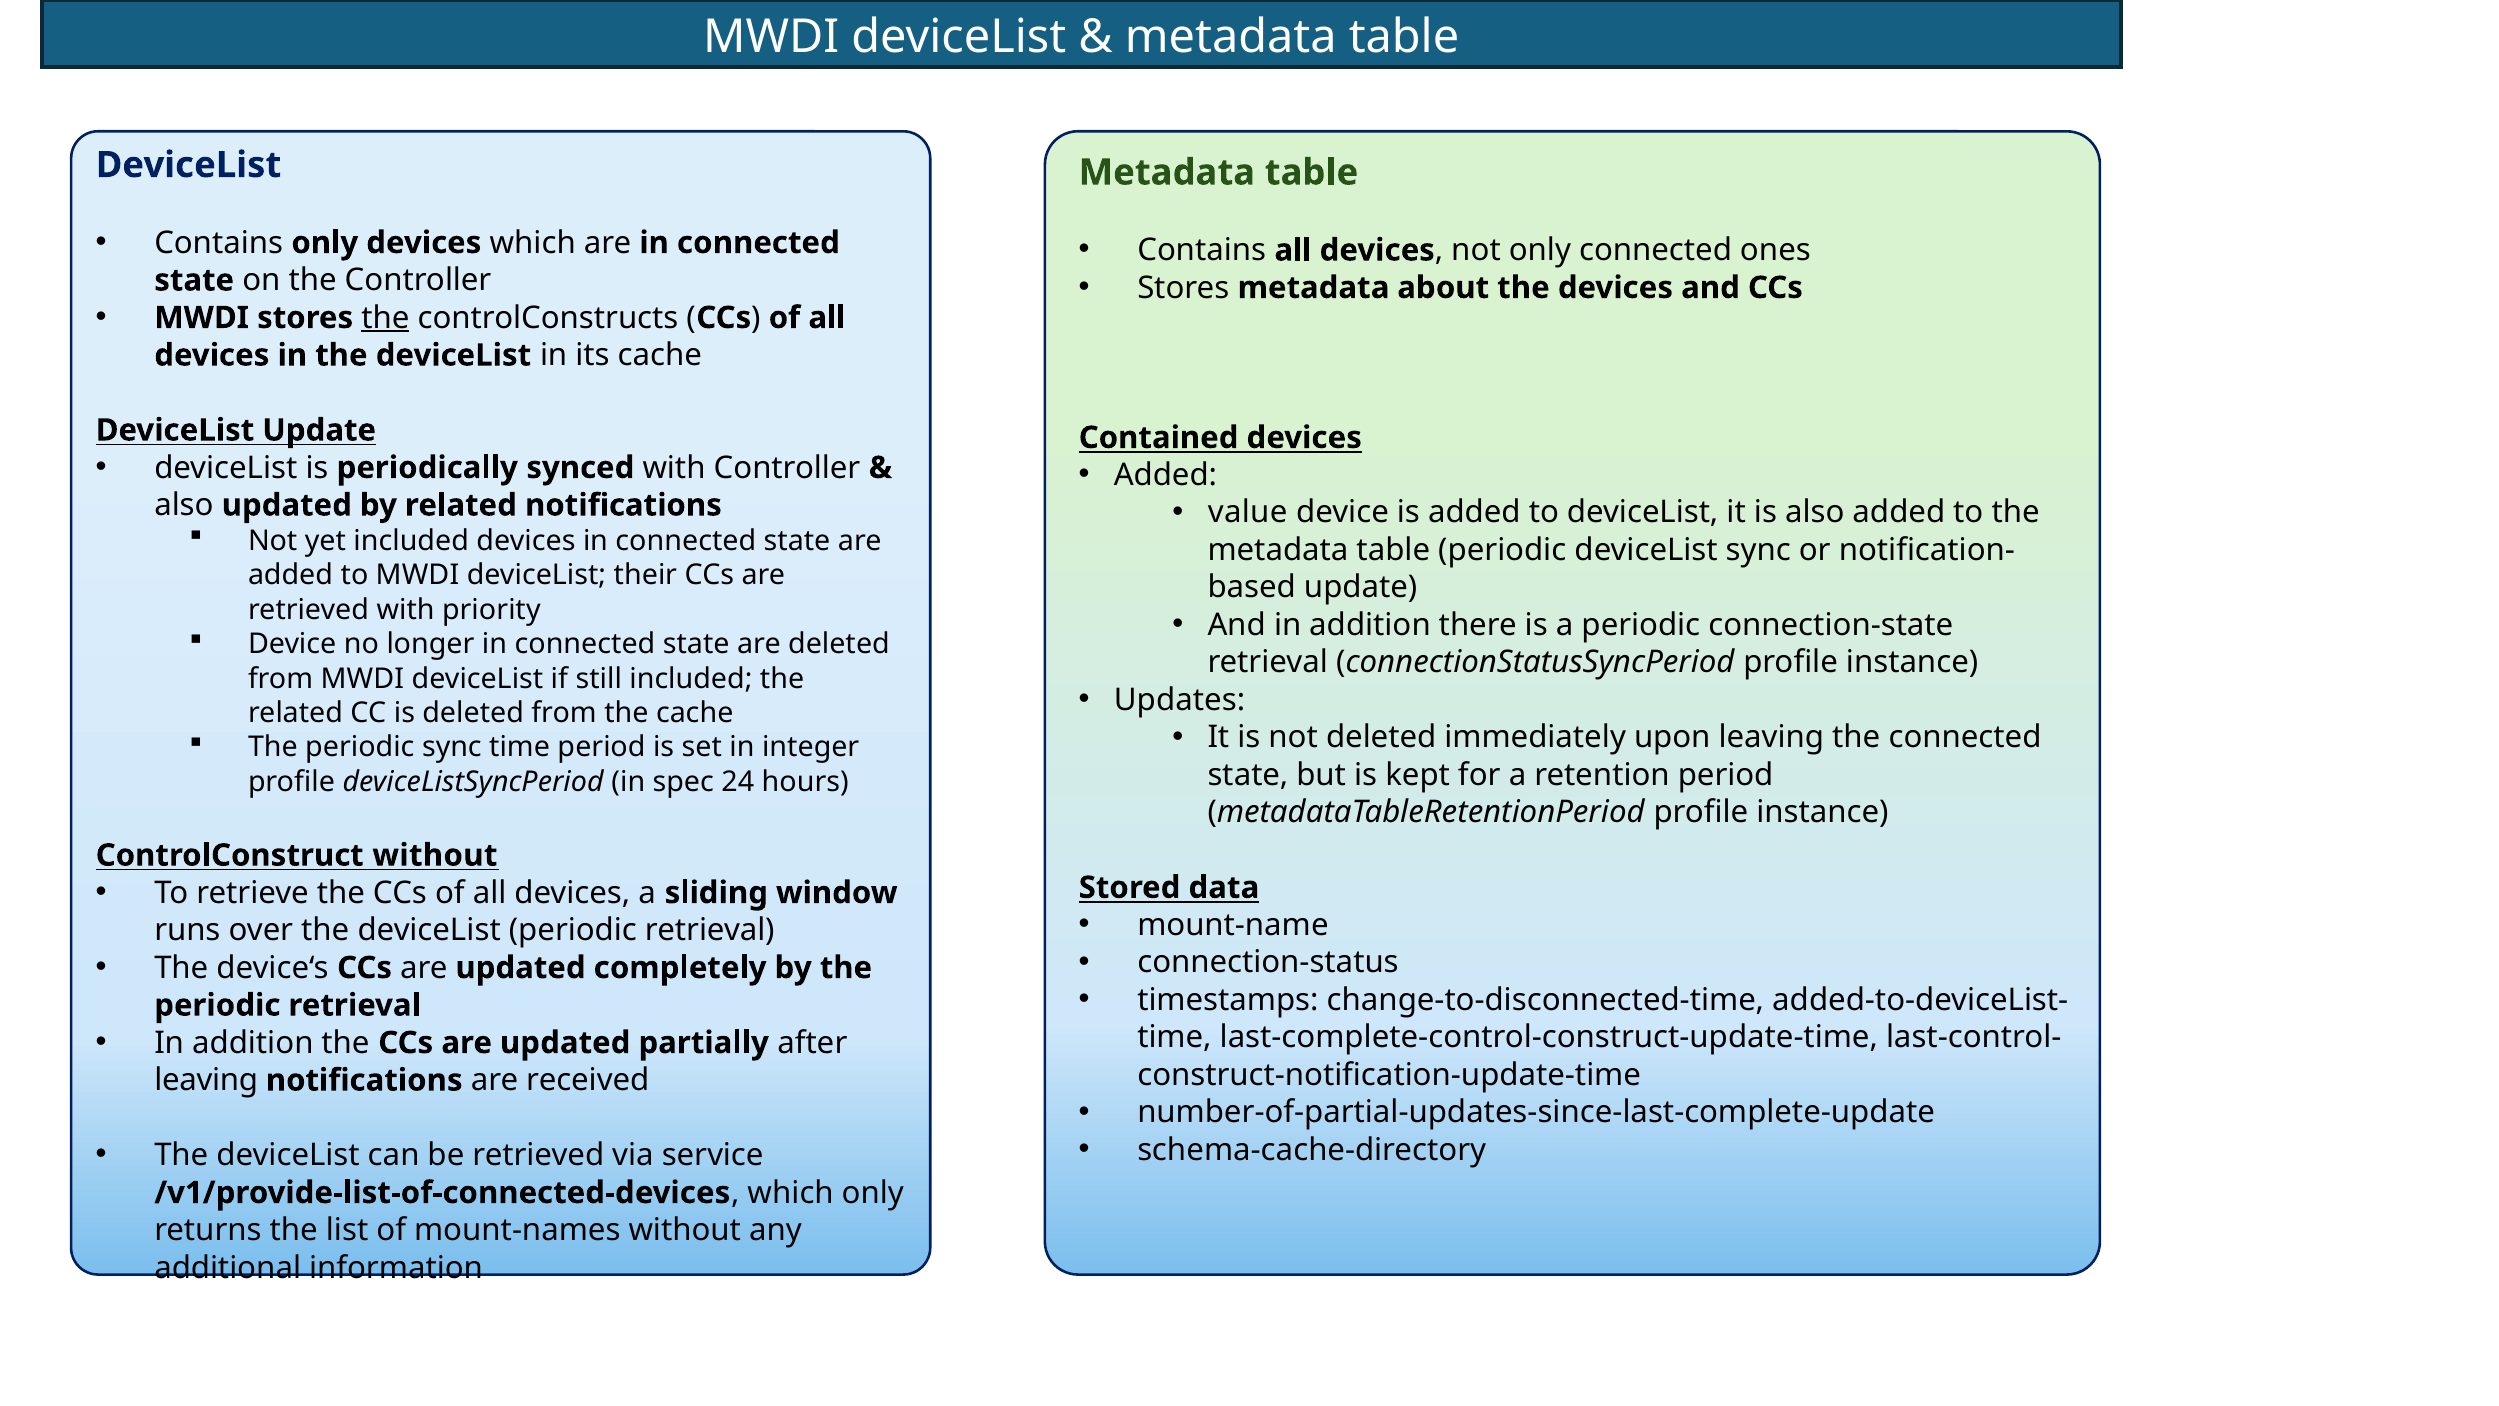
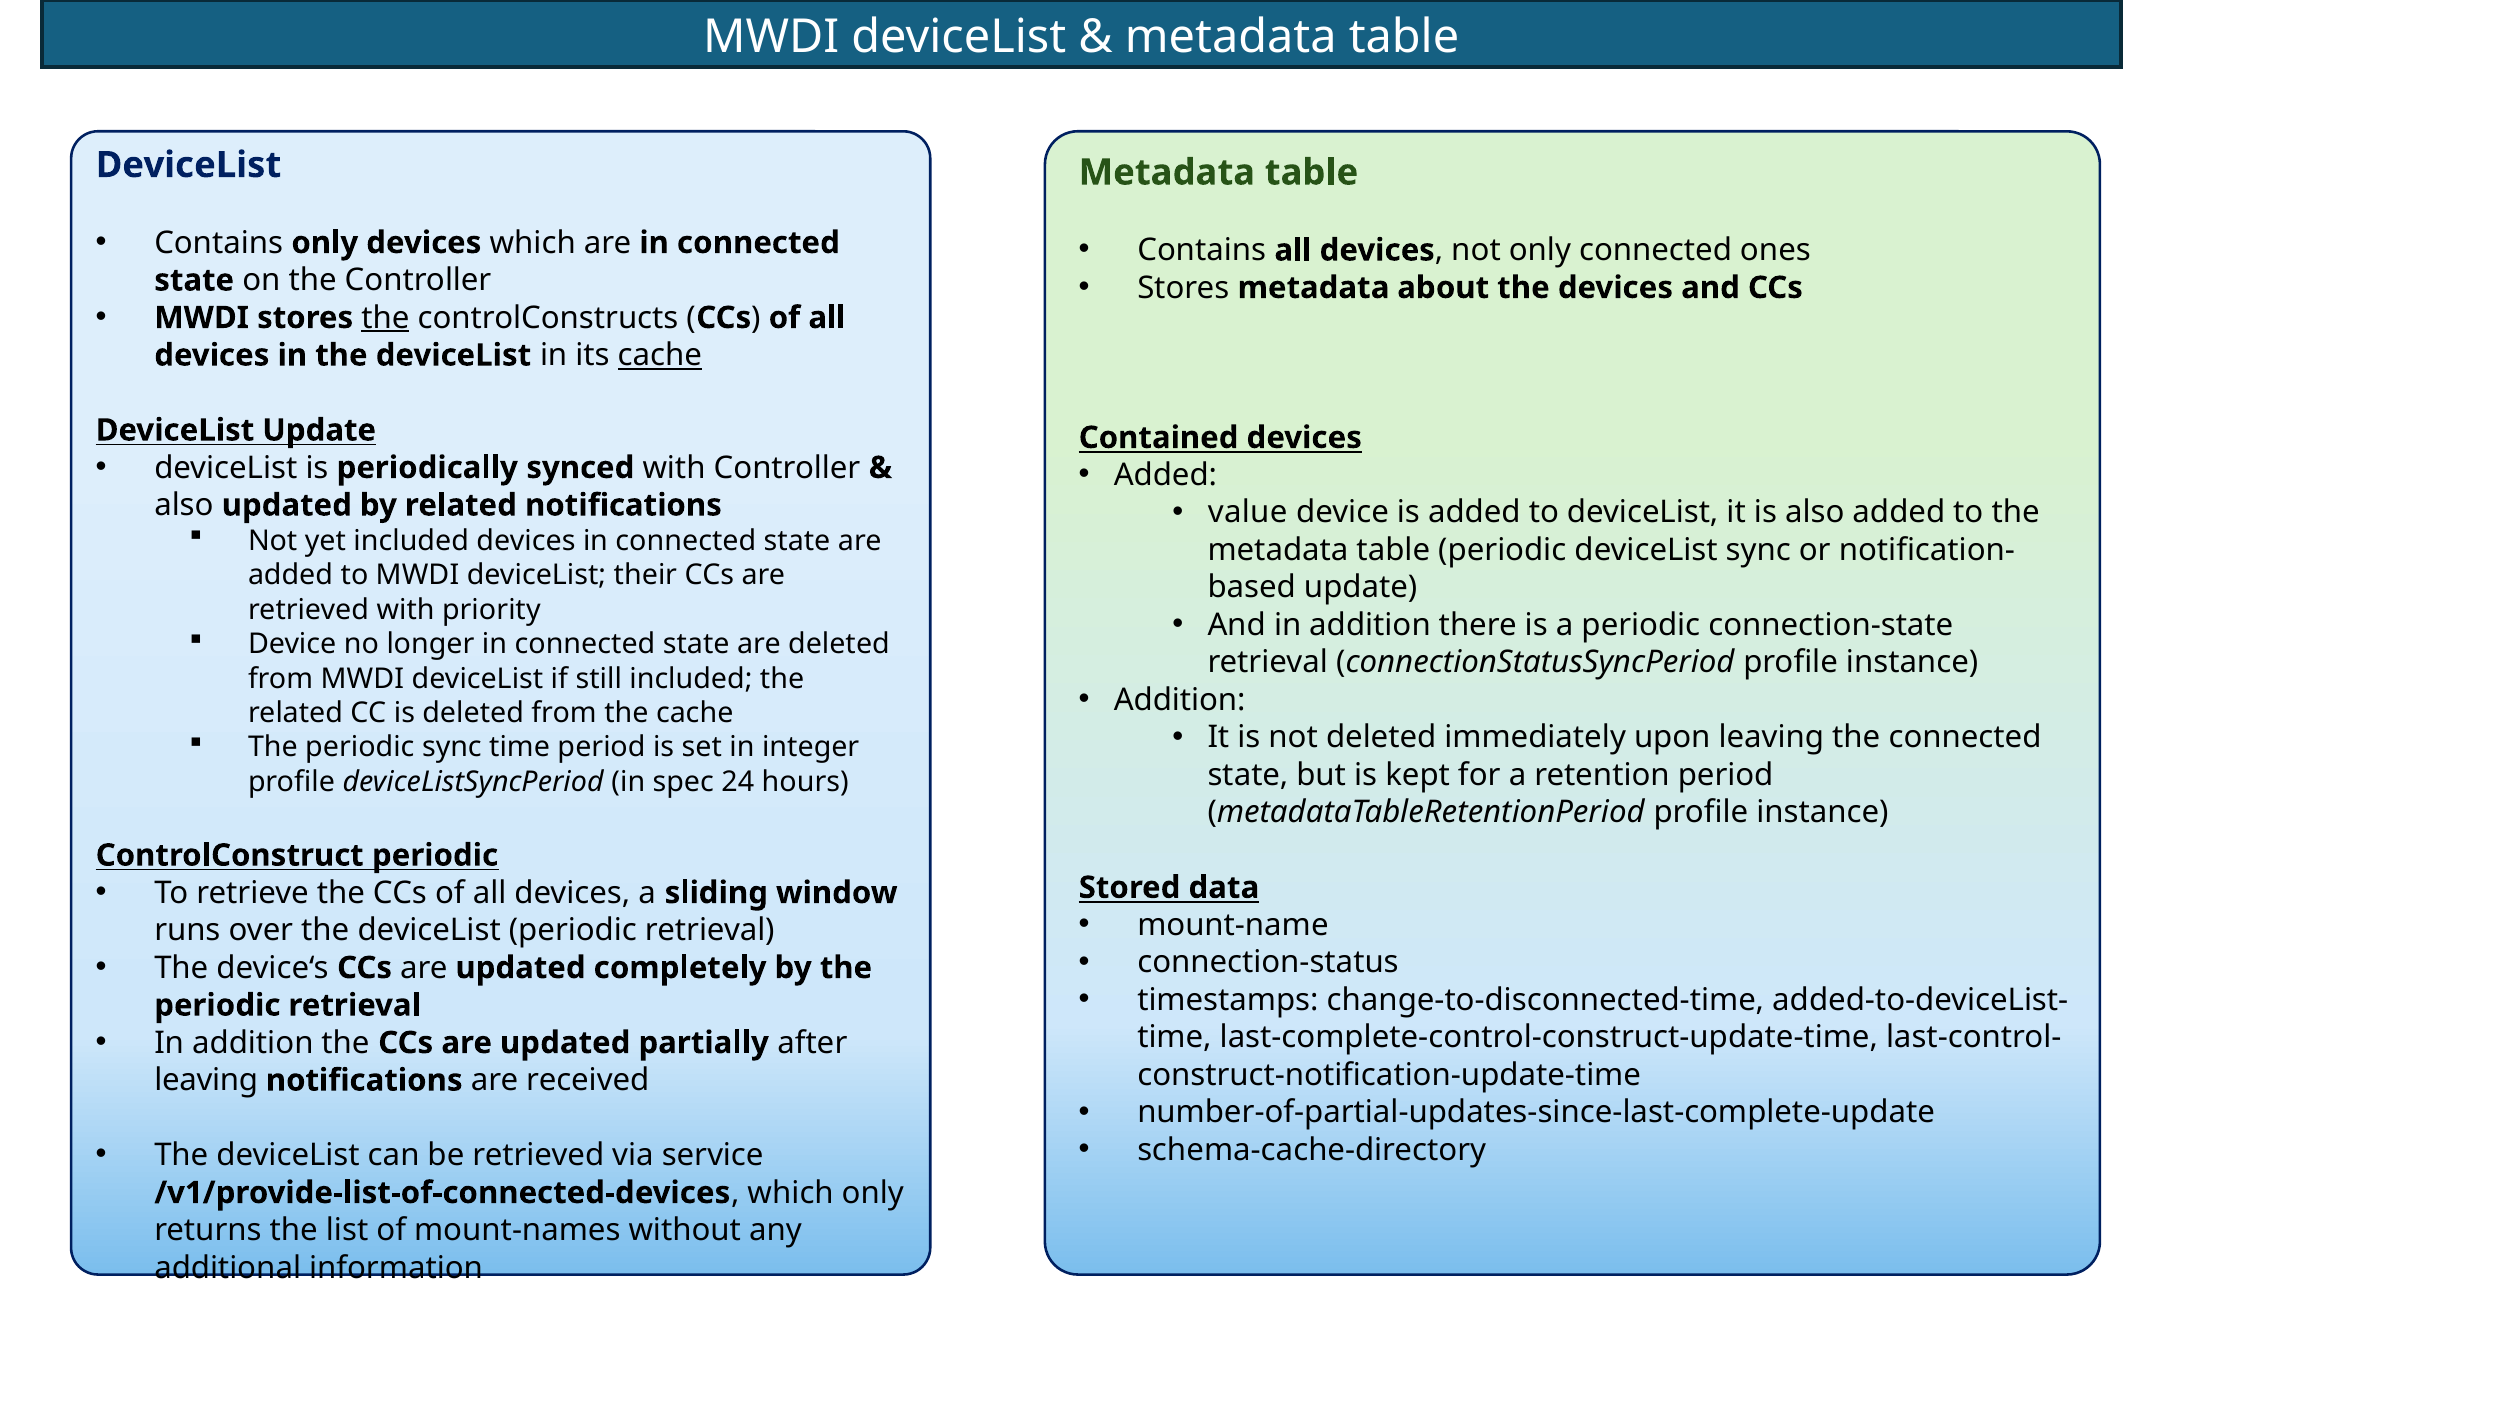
cache underline: none -> present (660, 355)
Updates: Updates -> Addition (1180, 700)
ControlConstruct without: without -> periodic (435, 855)
